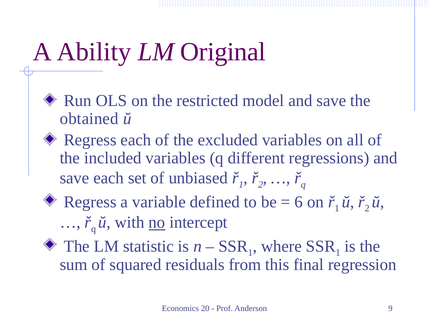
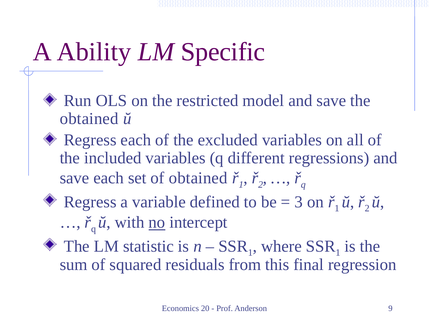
Original: Original -> Specific (223, 52)
of unbiased: unbiased -> obtained (198, 178)
6: 6 -> 3 (299, 202)
